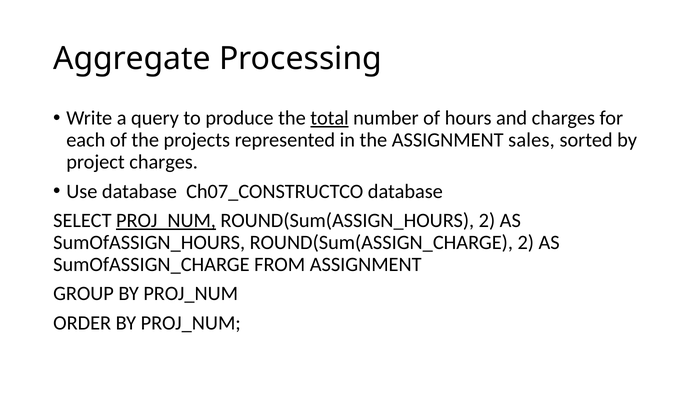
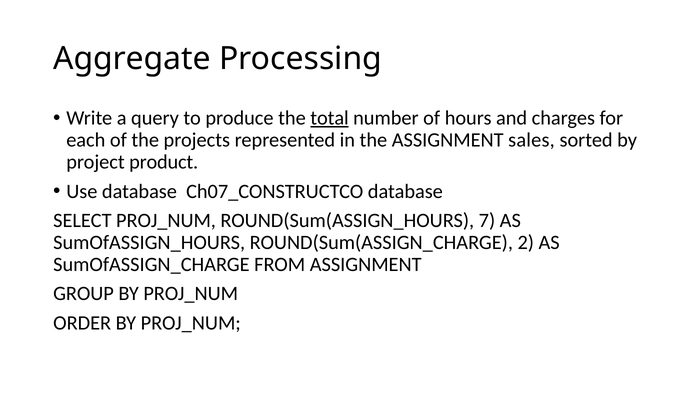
project charges: charges -> product (164, 162)
PROJ_NUM underline: present -> none (166, 220)
ROUND(Sum(ASSIGN_HOURS 2: 2 -> 7 (487, 220)
